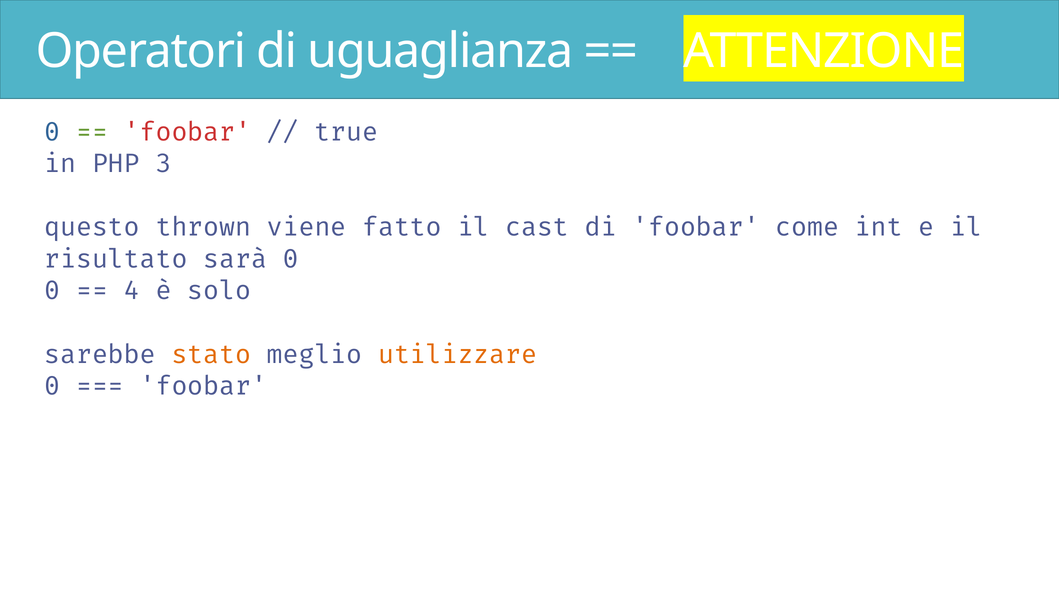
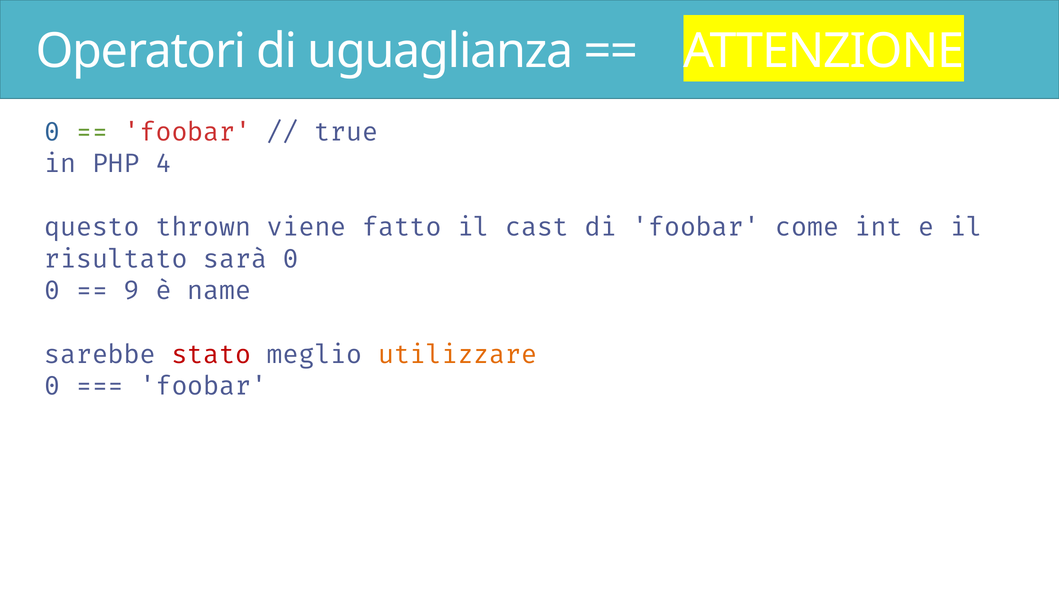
3: 3 -> 4 (164, 163)
4: 4 -> 9 (132, 291)
solo: solo -> name (219, 291)
stato colour: orange -> red (211, 354)
